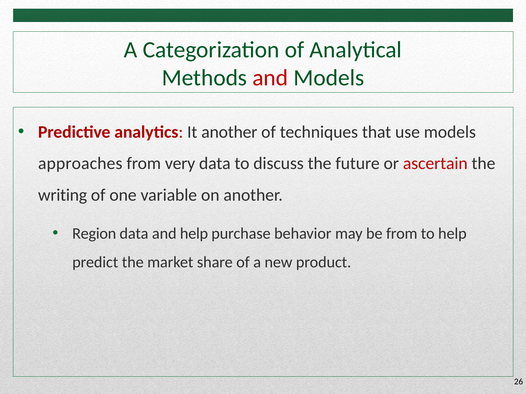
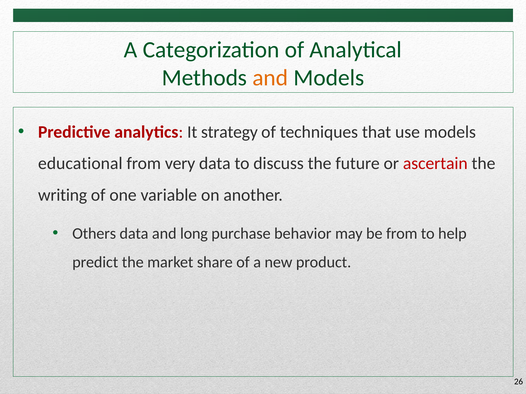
and colour: red -> orange (270, 78)
It another: another -> strategy (229, 132)
approaches: approaches -> educational (80, 164)
Region: Region -> Others (94, 234)
and help: help -> long (194, 234)
